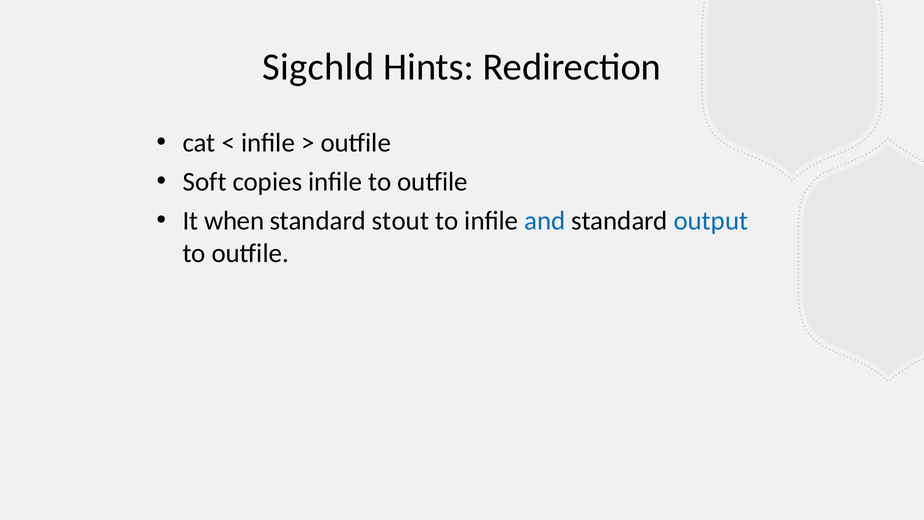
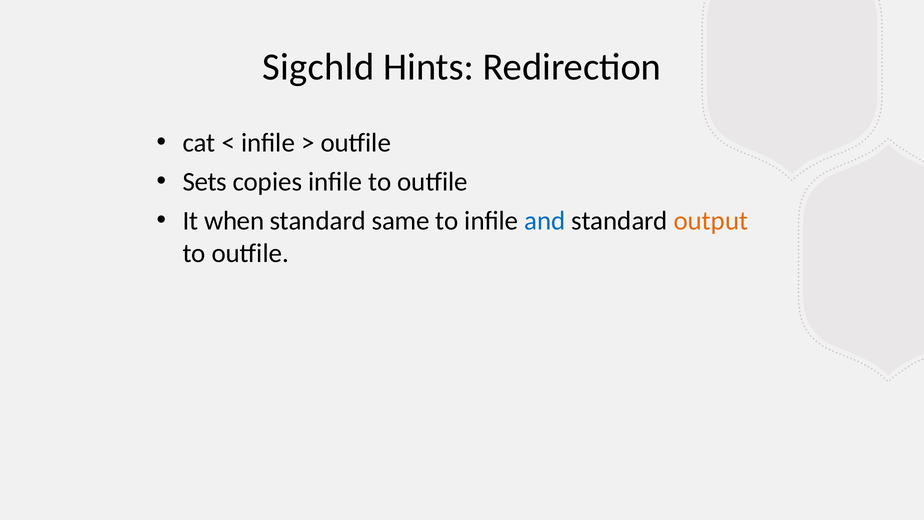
Soft: Soft -> Sets (205, 182)
stout: stout -> same (401, 221)
output colour: blue -> orange (711, 221)
